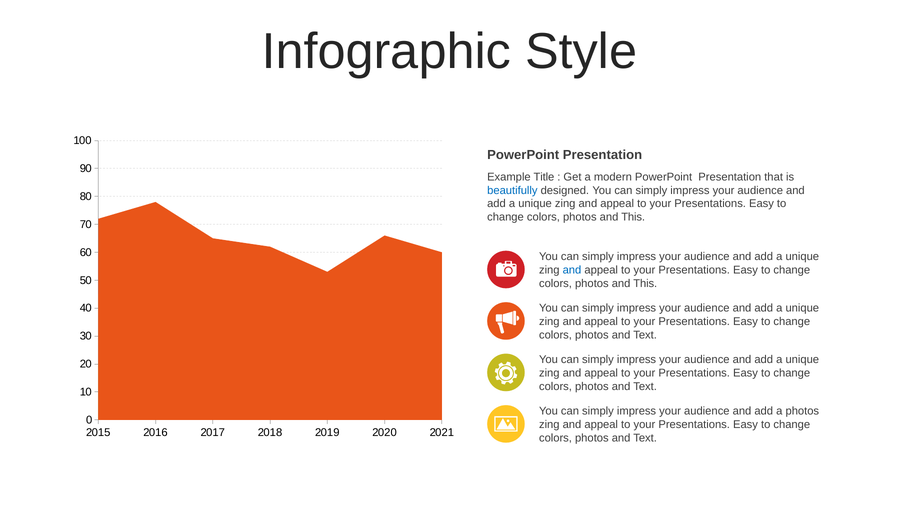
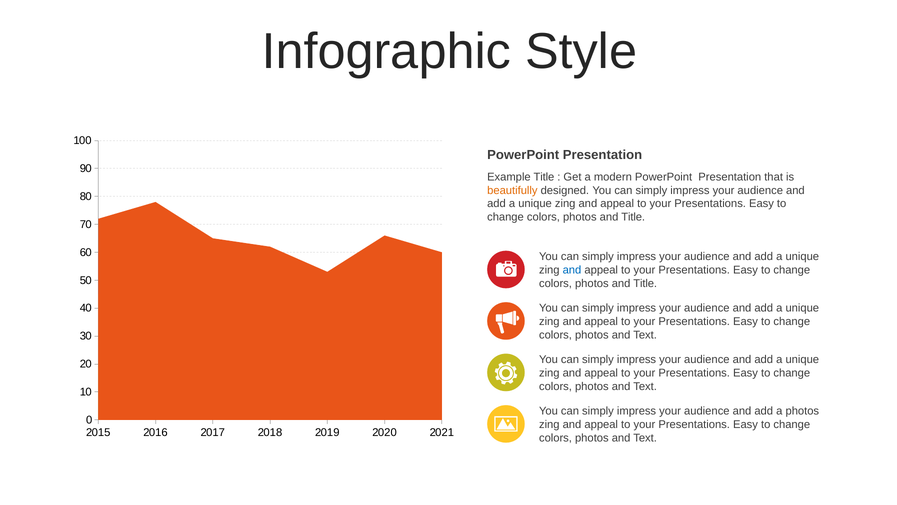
beautifully colour: blue -> orange (512, 190)
This: This -> Title (633, 217)
This: This -> Title (645, 283)
